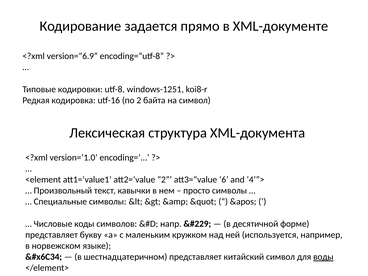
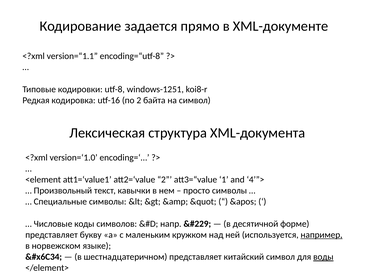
version=“6.9: version=“6.9 -> version=“1.1 (72, 56)
6: 6 -> 1 (224, 180)
например underline: none -> present (322, 235)
